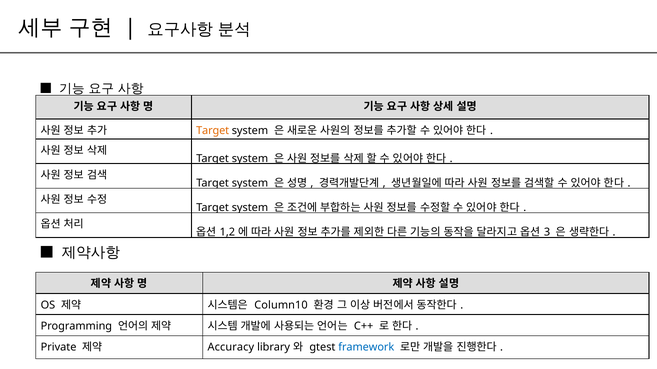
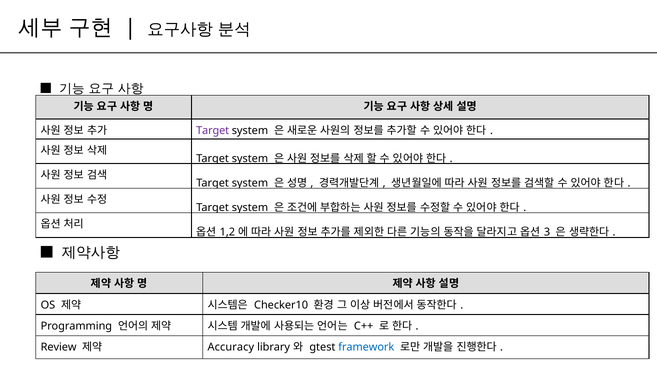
Target colour: orange -> purple (213, 131)
Column10: Column10 -> Checker10 (281, 305)
Private: Private -> Review (59, 348)
